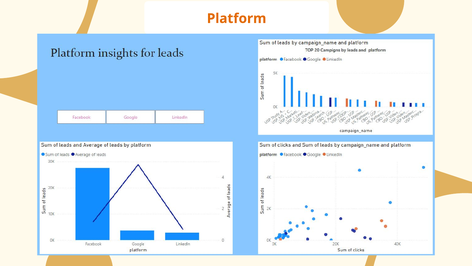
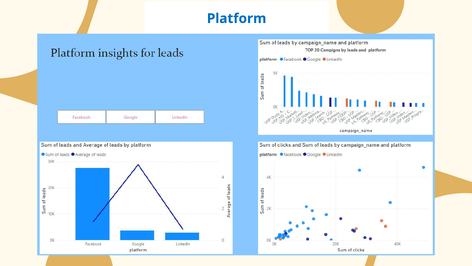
Platform colour: orange -> blue (237, 18)
